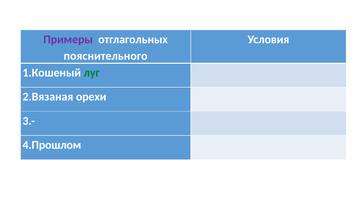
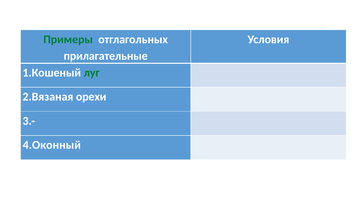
Примеры colour: purple -> green (68, 39)
пояснительного: пояснительного -> прилагательные (106, 56)
4.Прошлом: 4.Прошлом -> 4.Оконный (52, 145)
